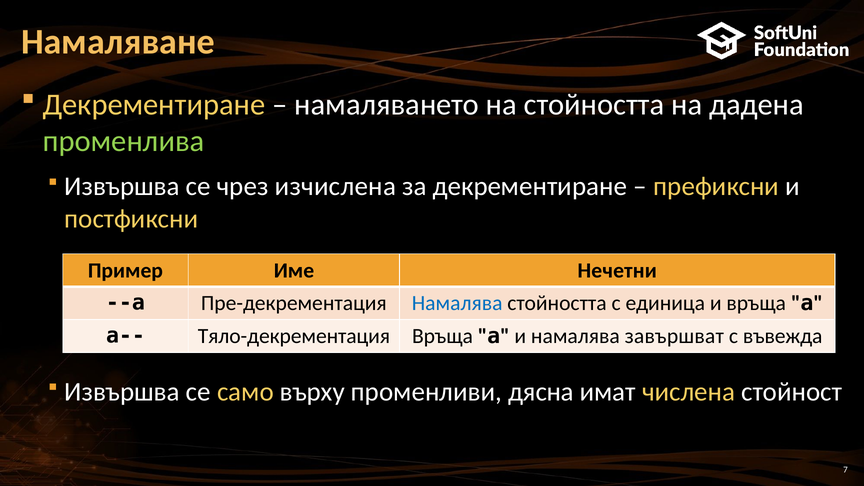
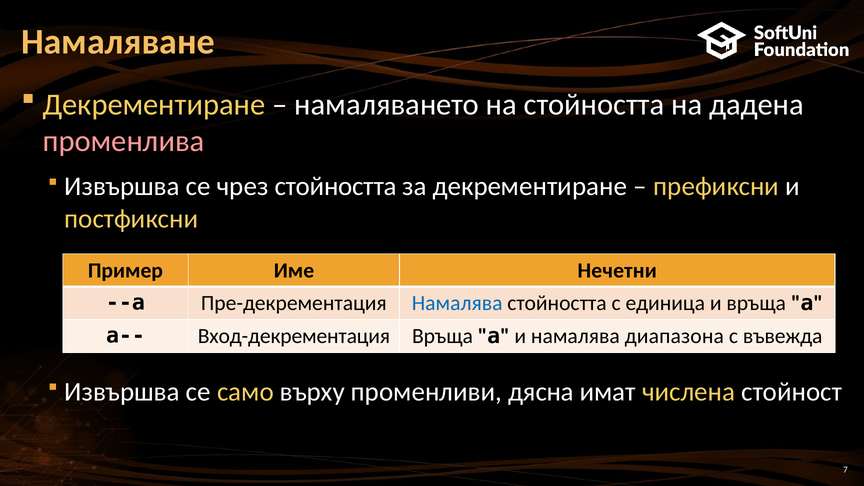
променлива colour: light green -> pink (124, 141)
чрез изчислена: изчислена -> стойността (336, 187)
Тяло-декрементация: Тяло-декрементация -> Вход-декрементация (294, 336)
завършват: завършват -> диапазона (674, 336)
